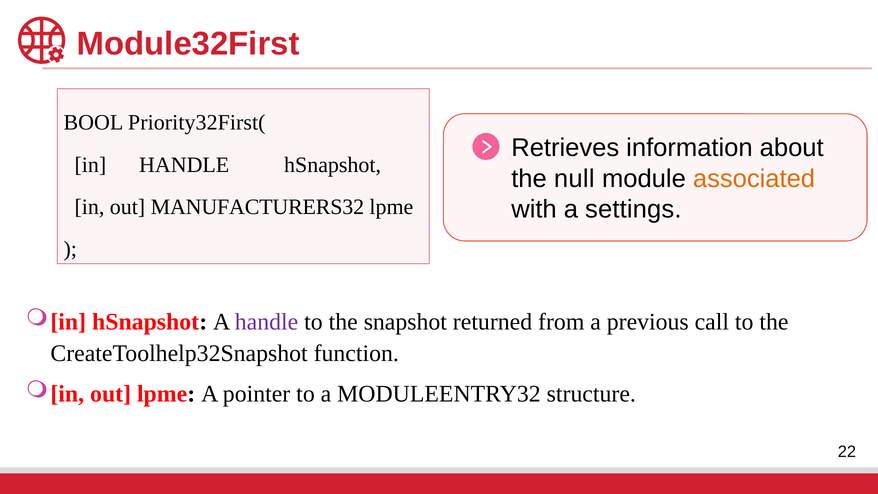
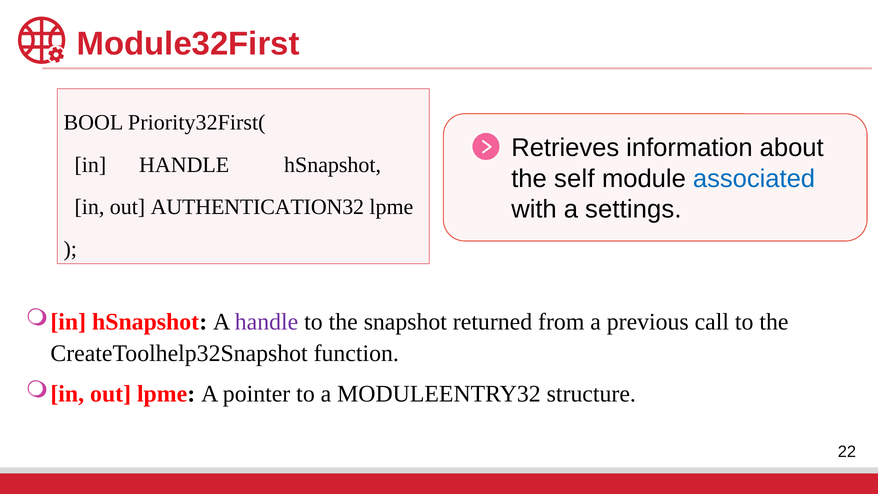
null: null -> self (574, 179)
associated colour: orange -> blue (754, 179)
MANUFACTURERS32: MANUFACTURERS32 -> AUTHENTICATION32 (257, 207)
